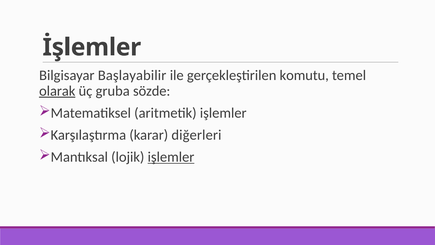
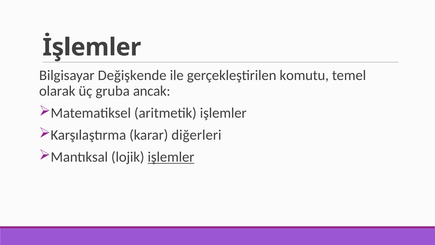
Başlayabilir: Başlayabilir -> Değişkende (132, 75)
olarak underline: present -> none (57, 91)
sözde: sözde -> ancak (152, 91)
